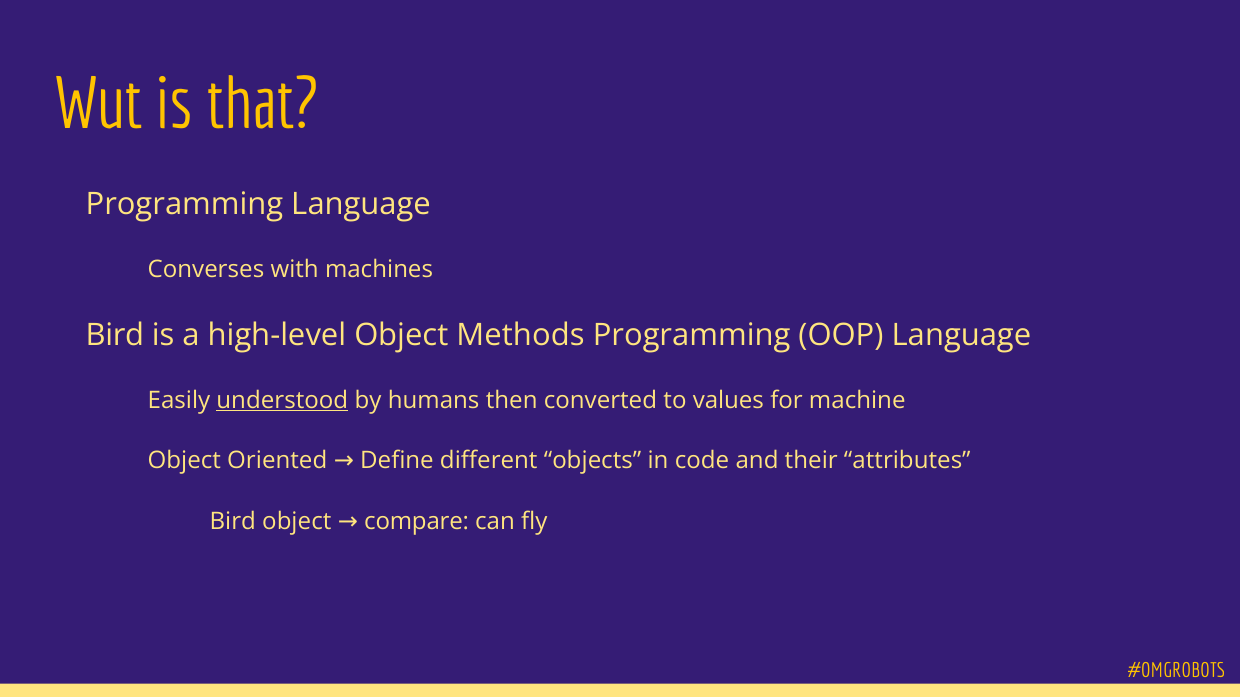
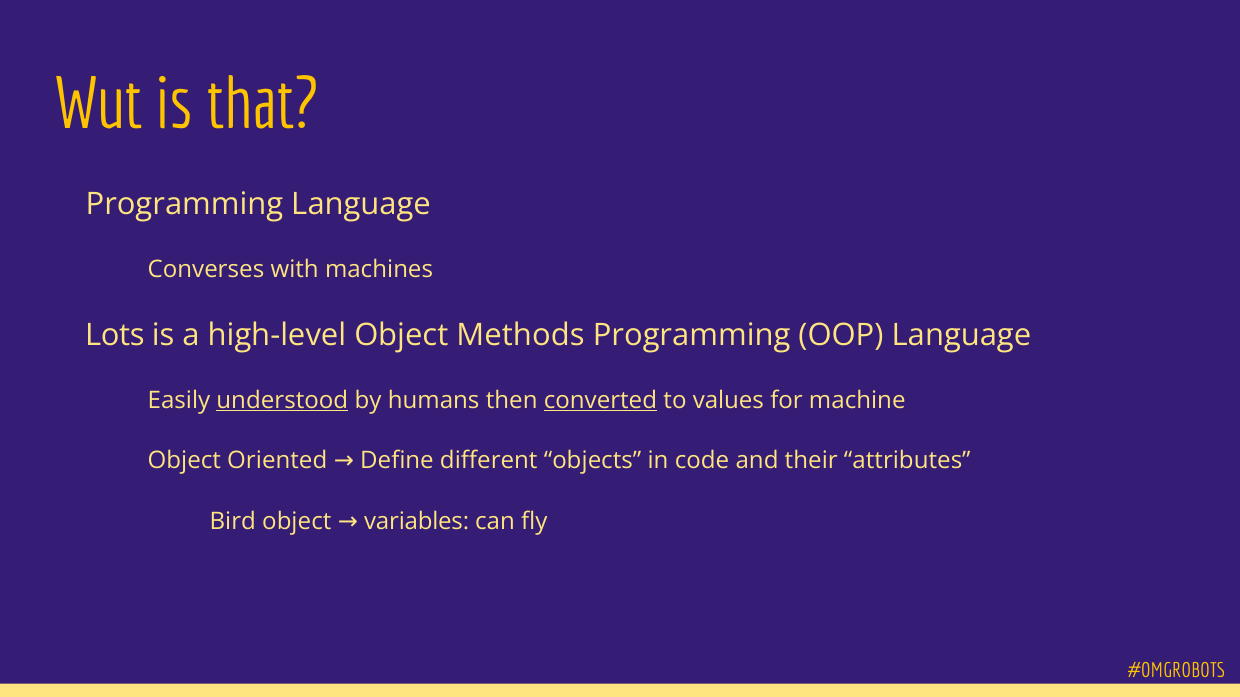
Bird: Bird -> Lots (115, 336)
converted underline: none -> present (600, 400)
compare: compare -> variables (417, 522)
